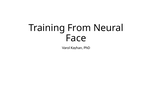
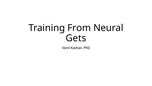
Face: Face -> Gets (76, 38)
